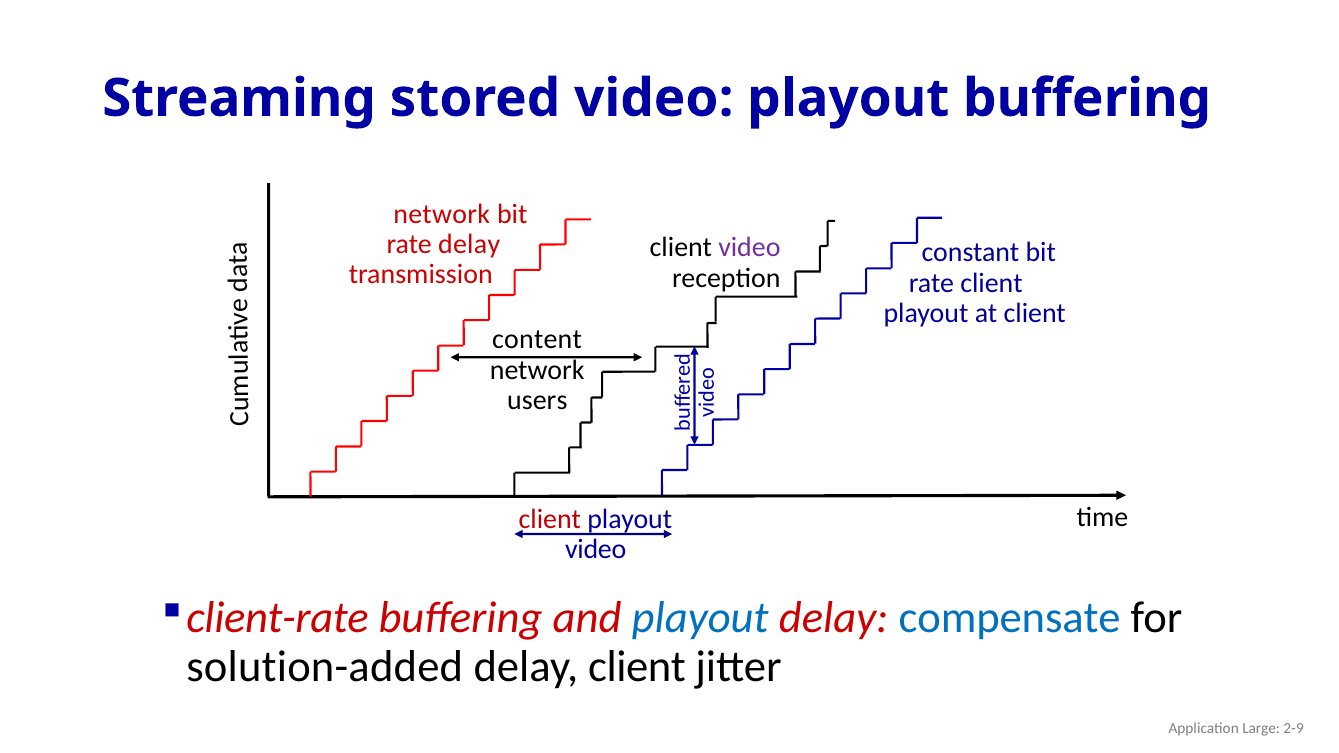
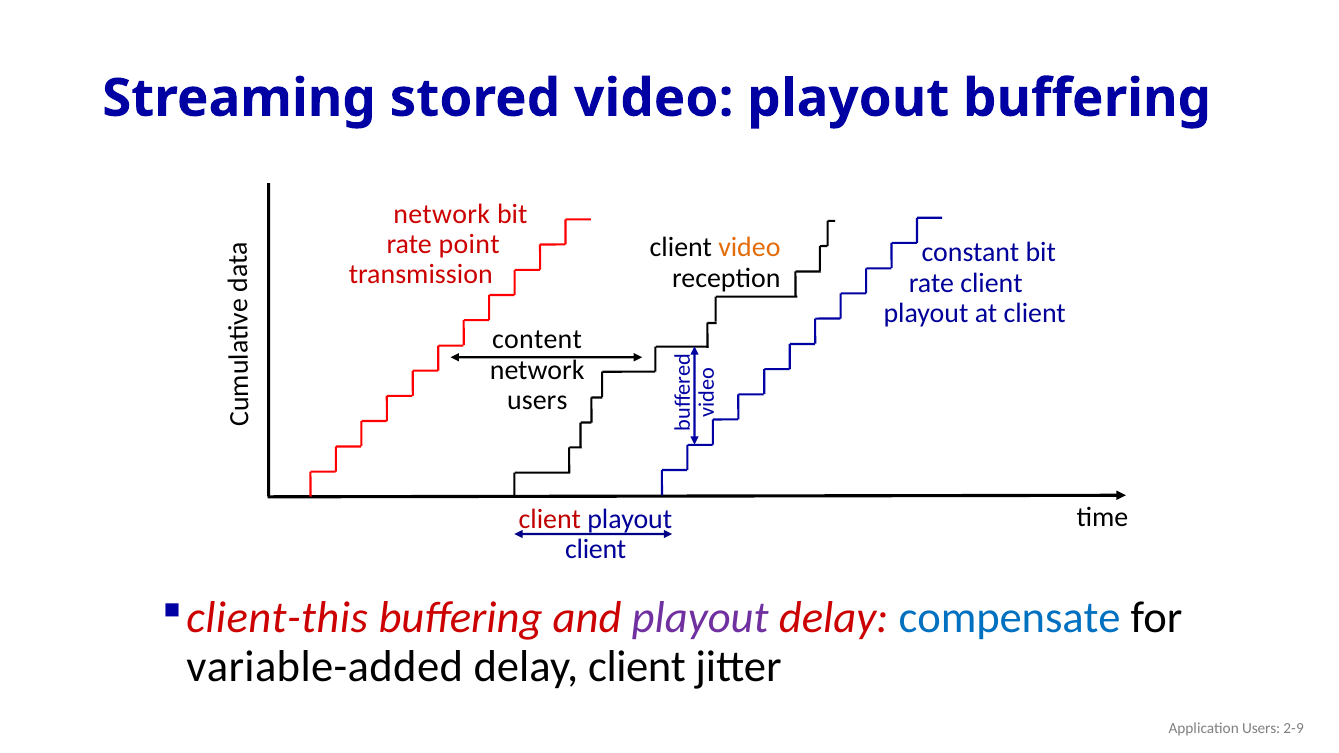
rate delay: delay -> point (469, 244)
video colour: purple -> orange (749, 248)
video: video -> client (596, 550)
client-rate: client-rate -> client-this (277, 618)
playout colour: blue -> purple (700, 618)
solution-added: solution-added -> variable-added (325, 667)
Application Large: Large -> Users (1261, 728)
